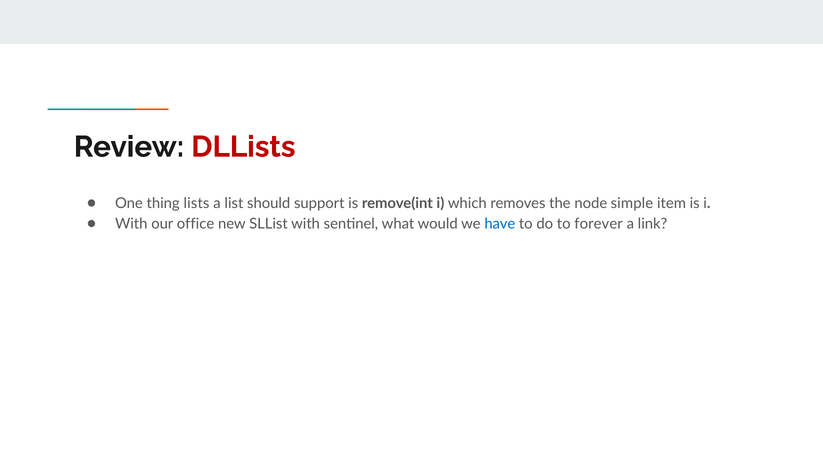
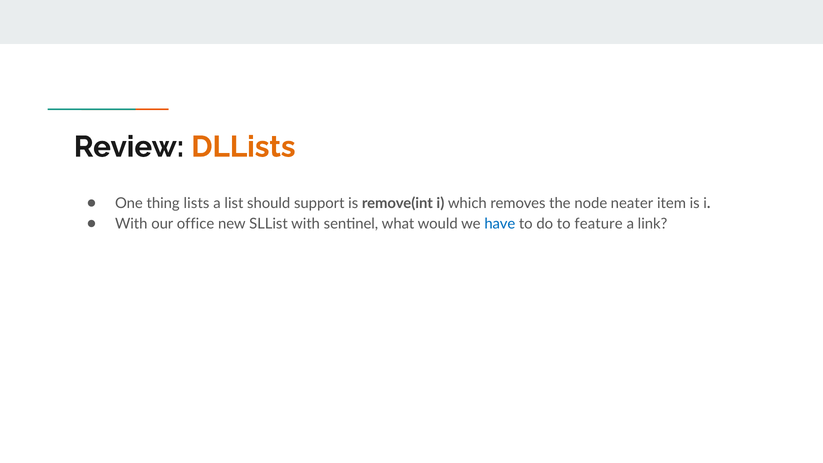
DLLists colour: red -> orange (243, 147)
simple: simple -> neater (632, 203)
forever: forever -> feature (599, 224)
